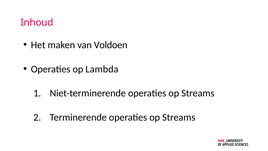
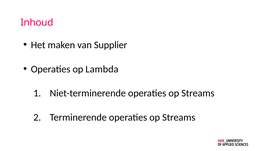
Voldoen: Voldoen -> Supplier (111, 45)
